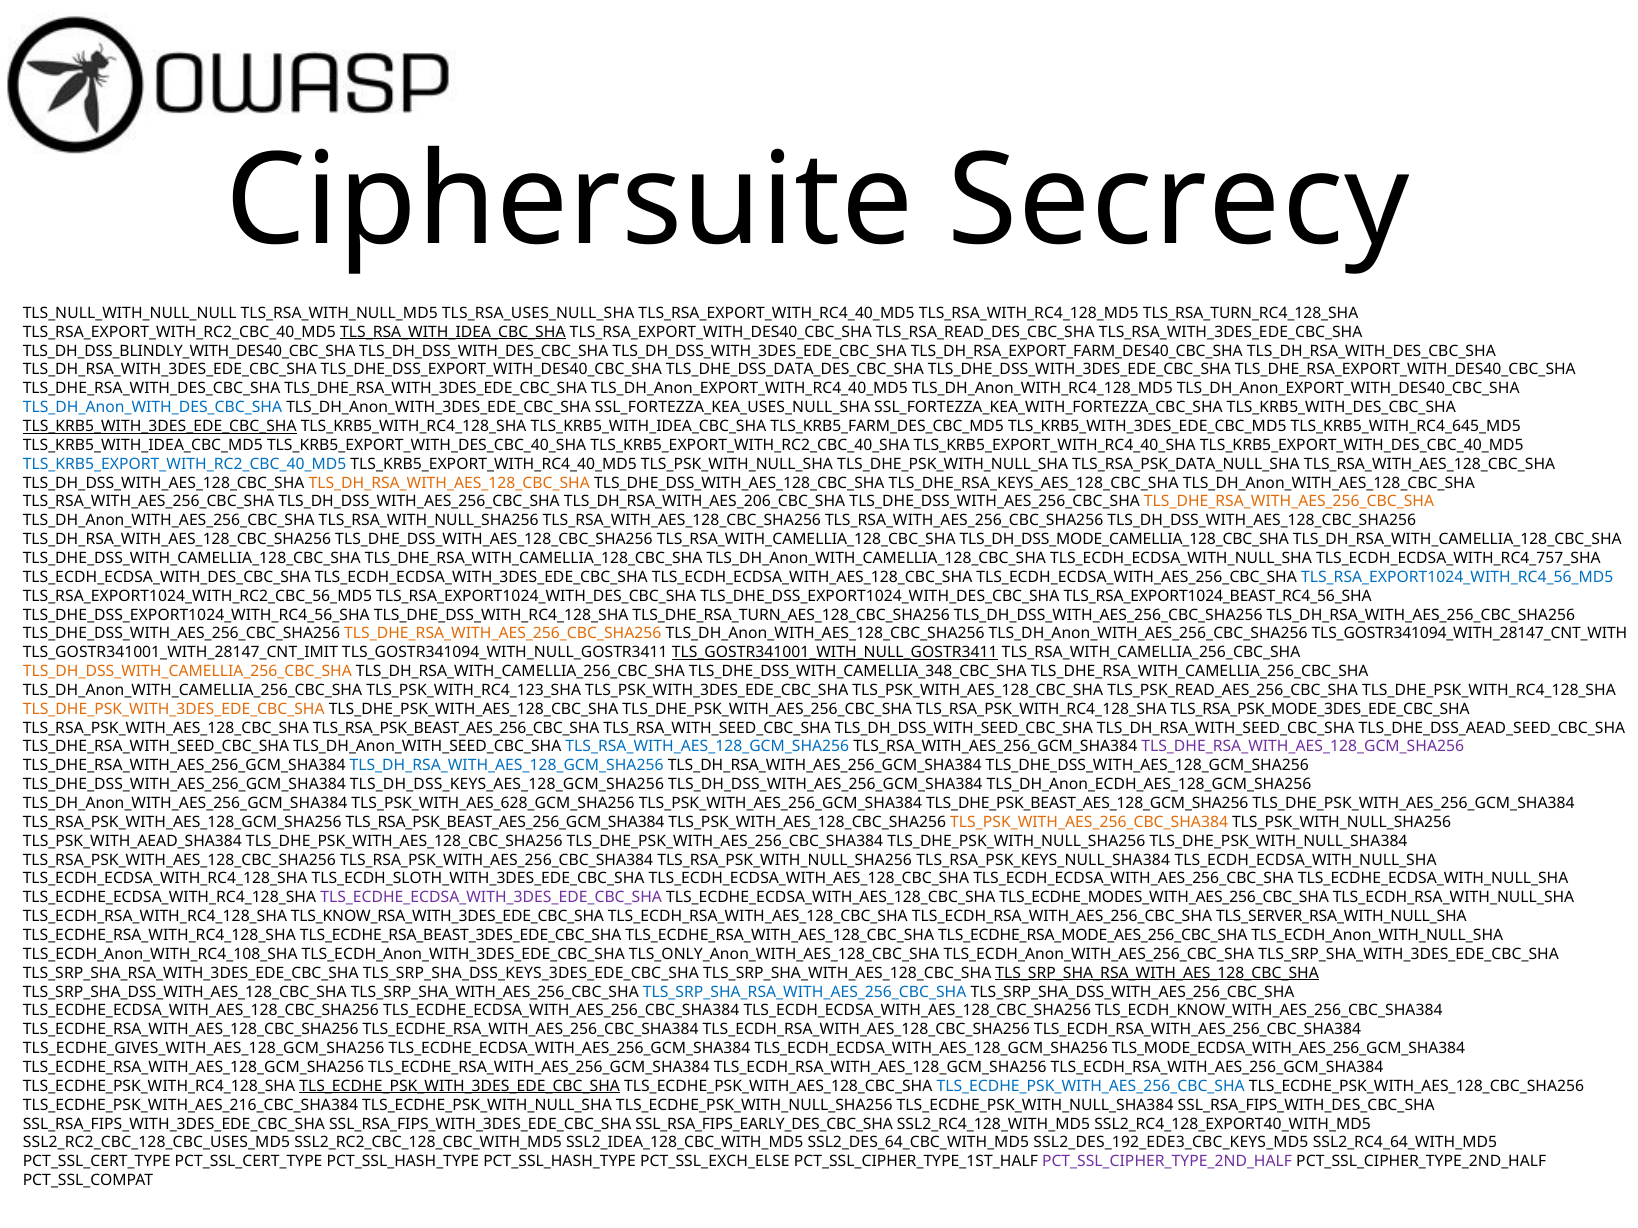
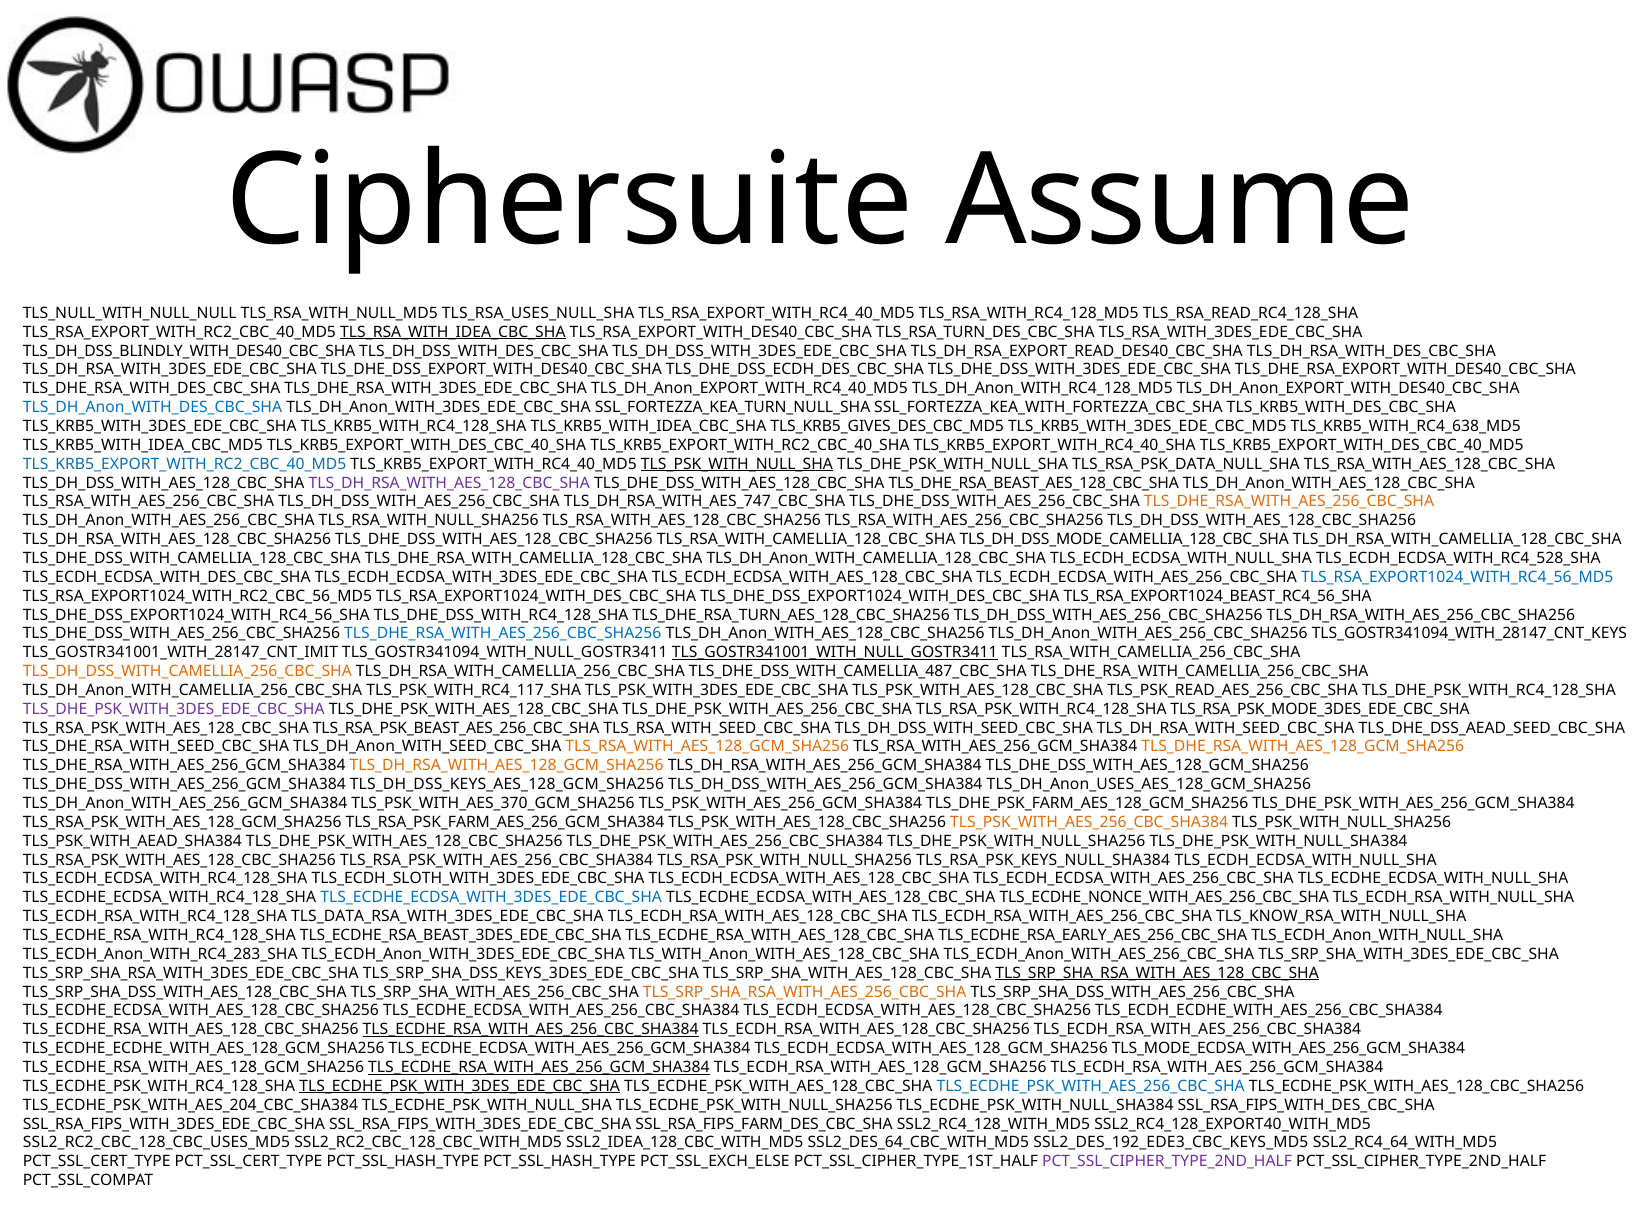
Secrecy: Secrecy -> Assume (1180, 201)
TLS_RSA_TURN_RC4_128_SHA: TLS_RSA_TURN_RC4_128_SHA -> TLS_RSA_READ_RC4_128_SHA (1251, 313)
TLS_RSA_READ_DES_CBC_SHA: TLS_RSA_READ_DES_CBC_SHA -> TLS_RSA_TURN_DES_CBC_SHA (985, 332)
TLS_DH_RSA_EXPORT_FARM_DES40_CBC_SHA: TLS_DH_RSA_EXPORT_FARM_DES40_CBC_SHA -> TLS_DH_RSA_EXPORT_READ_DES40_CBC_SHA (1077, 351)
TLS_DHE_DSS_DATA_DES_CBC_SHA: TLS_DHE_DSS_DATA_DES_CBC_SHA -> TLS_DHE_DSS_ECDH_DES_CBC_SHA (795, 370)
SSL_FORTEZZA_KEA_USES_NULL_SHA: SSL_FORTEZZA_KEA_USES_NULL_SHA -> SSL_FORTEZZA_KEA_TURN_NULL_SHA (733, 408)
TLS_KRB5_WITH_3DES_EDE_CBC_SHA underline: present -> none (160, 426)
TLS_KRB5_FARM_DES_CBC_MD5: TLS_KRB5_FARM_DES_CBC_MD5 -> TLS_KRB5_GIVES_DES_CBC_MD5 (887, 426)
TLS_KRB5_WITH_RC4_645_MD5: TLS_KRB5_WITH_RC4_645_MD5 -> TLS_KRB5_WITH_RC4_638_MD5 (1406, 426)
TLS_PSK_WITH_NULL_SHA underline: none -> present (737, 464)
TLS_DH_RSA_WITH_AES_128_CBC_SHA colour: orange -> purple (449, 483)
TLS_DHE_RSA_KEYS_AES_128_CBC_SHA: TLS_DHE_RSA_KEYS_AES_128_CBC_SHA -> TLS_DHE_RSA_BEAST_AES_128_CBC_SHA (1034, 483)
TLS_DH_RSA_WITH_AES_206_CBC_SHA: TLS_DH_RSA_WITH_AES_206_CBC_SHA -> TLS_DH_RSA_WITH_AES_747_CBC_SHA (705, 502)
TLS_ECDH_ECDSA_WITH_RC4_757_SHA: TLS_ECDH_ECDSA_WITH_RC4_757_SHA -> TLS_ECDH_ECDSA_WITH_RC4_528_SHA (1458, 558)
TLS_DHE_RSA_WITH_AES_256_CBC_SHA256 colour: orange -> blue (503, 634)
TLS_GOSTR341094_WITH_28147_CNT_WITH: TLS_GOSTR341094_WITH_28147_CNT_WITH -> TLS_GOSTR341094_WITH_28147_CNT_KEYS (1469, 634)
TLS_DHE_DSS_WITH_CAMELLIA_348_CBC_SHA: TLS_DHE_DSS_WITH_CAMELLIA_348_CBC_SHA -> TLS_DHE_DSS_WITH_CAMELLIA_487_CBC_SHA (858, 672)
TLS_PSK_WITH_RC4_123_SHA: TLS_PSK_WITH_RC4_123_SHA -> TLS_PSK_WITH_RC4_117_SHA (474, 691)
TLS_DHE_PSK_WITH_3DES_EDE_CBC_SHA colour: orange -> purple (174, 709)
TLS_RSA_WITH_AES_128_GCM_SHA256 colour: blue -> orange (707, 747)
TLS_DHE_RSA_WITH_AES_128_GCM_SHA256 colour: purple -> orange (1303, 747)
TLS_DH_RSA_WITH_AES_128_GCM_SHA256 colour: blue -> orange (507, 766)
TLS_DH_Anon_ECDH_AES_128_GCM_SHA256: TLS_DH_Anon_ECDH_AES_128_GCM_SHA256 -> TLS_DH_Anon_USES_AES_128_GCM_SHA256 (1149, 785)
TLS_PSK_WITH_AES_628_GCM_SHA256: TLS_PSK_WITH_AES_628_GCM_SHA256 -> TLS_PSK_WITH_AES_370_GCM_SHA256 (493, 804)
TLS_DHE_PSK_BEAST_AES_128_GCM_SHA256: TLS_DHE_PSK_BEAST_AES_128_GCM_SHA256 -> TLS_DHE_PSK_FARM_AES_128_GCM_SHA256 (1087, 804)
TLS_RSA_PSK_BEAST_AES_256_GCM_SHA384: TLS_RSA_PSK_BEAST_AES_256_GCM_SHA384 -> TLS_RSA_PSK_FARM_AES_256_GCM_SHA384 (505, 823)
TLS_ECDHE_ECDSA_WITH_3DES_EDE_CBC_SHA colour: purple -> blue (491, 898)
TLS_ECDHE_MODES_WITH_AES_256_CBC_SHA: TLS_ECDHE_MODES_WITH_AES_256_CBC_SHA -> TLS_ECDHE_NONCE_WITH_AES_256_CBC_SHA (1164, 898)
TLS_KNOW_RSA_WITH_3DES_EDE_CBC_SHA: TLS_KNOW_RSA_WITH_3DES_EDE_CBC_SHA -> TLS_DATA_RSA_WITH_3DES_EDE_CBC_SHA (447, 917)
TLS_SERVER_RSA_WITH_NULL_SHA: TLS_SERVER_RSA_WITH_NULL_SHA -> TLS_KNOW_RSA_WITH_NULL_SHA (1341, 917)
TLS_ECDHE_RSA_MODE_AES_256_CBC_SHA: TLS_ECDHE_RSA_MODE_AES_256_CBC_SHA -> TLS_ECDHE_RSA_EARLY_AES_256_CBC_SHA (1093, 936)
TLS_ECDH_Anon_WITH_RC4_108_SHA: TLS_ECDH_Anon_WITH_RC4_108_SHA -> TLS_ECDH_Anon_WITH_RC4_283_SHA (160, 955)
TLS_ONLY_Anon_WITH_AES_128_CBC_SHA: TLS_ONLY_Anon_WITH_AES_128_CBC_SHA -> TLS_WITH_Anon_WITH_AES_128_CBC_SHA (784, 955)
TLS_SRP_SHA_RSA_WITH_AES_256_CBC_SHA colour: blue -> orange (805, 992)
TLS_ECDH_KNOW_WITH_AES_256_CBC_SHA384: TLS_ECDH_KNOW_WITH_AES_256_CBC_SHA384 -> TLS_ECDH_ECDHE_WITH_AES_256_CBC_SHA384 (1269, 1011)
TLS_ECDHE_RSA_WITH_AES_256_CBC_SHA384 underline: none -> present (531, 1030)
TLS_ECDHE_GIVES_WITH_AES_128_GCM_SHA256: TLS_ECDHE_GIVES_WITH_AES_128_GCM_SHA256 -> TLS_ECDHE_ECDHE_WITH_AES_128_GCM_SHA256 (204, 1049)
TLS_ECDHE_RSA_WITH_AES_256_GCM_SHA384 underline: none -> present (539, 1068)
TLS_ECDHE_PSK_WITH_AES_216_CBC_SHA384: TLS_ECDHE_PSK_WITH_AES_216_CBC_SHA384 -> TLS_ECDHE_PSK_WITH_AES_204_CBC_SHA384 (190, 1106)
SSL_RSA_FIPS_EARLY_DES_CBC_SHA: SSL_RSA_FIPS_EARLY_DES_CBC_SHA -> SSL_RSA_FIPS_FARM_DES_CBC_SHA (764, 1124)
